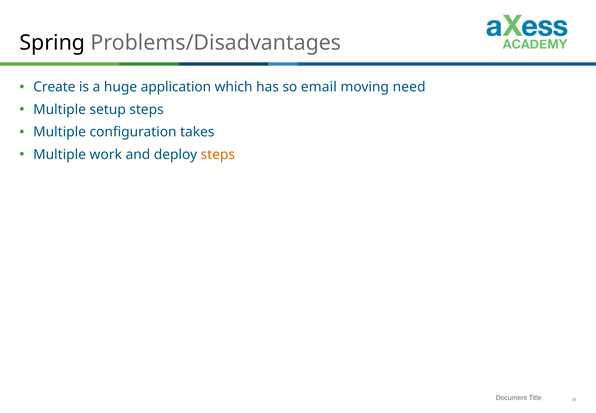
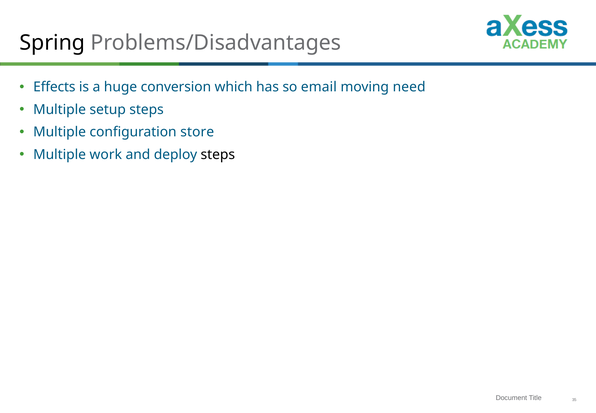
Create: Create -> Effects (54, 87)
application: application -> conversion (176, 87)
takes: takes -> store (197, 132)
steps colour: orange -> black (218, 154)
